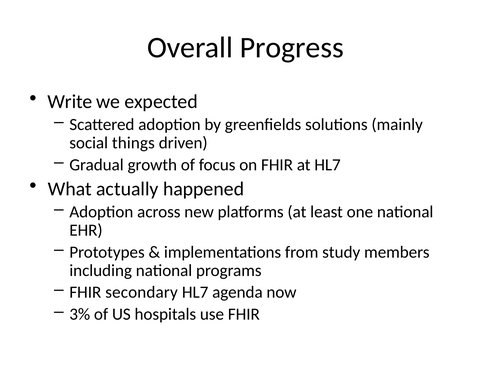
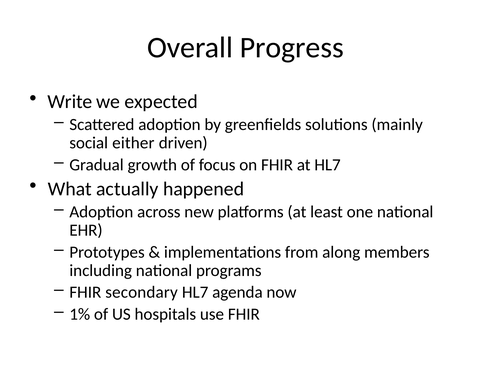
things: things -> either (133, 143)
study: study -> along (341, 252)
3%: 3% -> 1% (80, 314)
